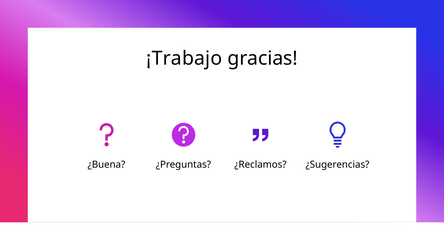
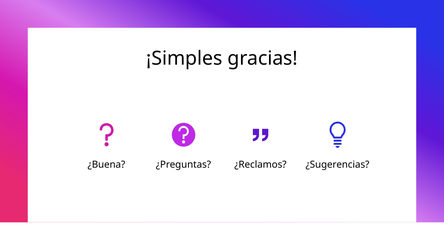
¡Trabajo: ¡Trabajo -> ¡Simples (184, 58)
